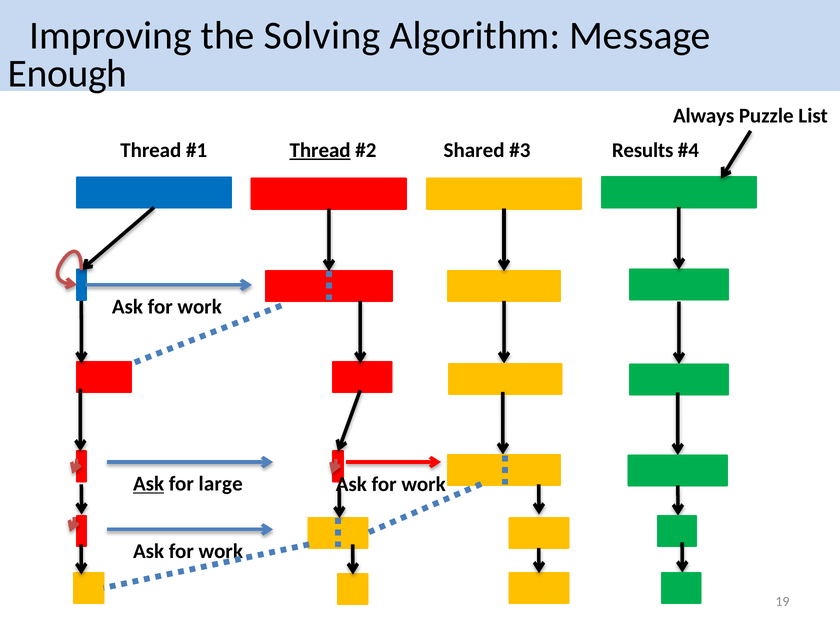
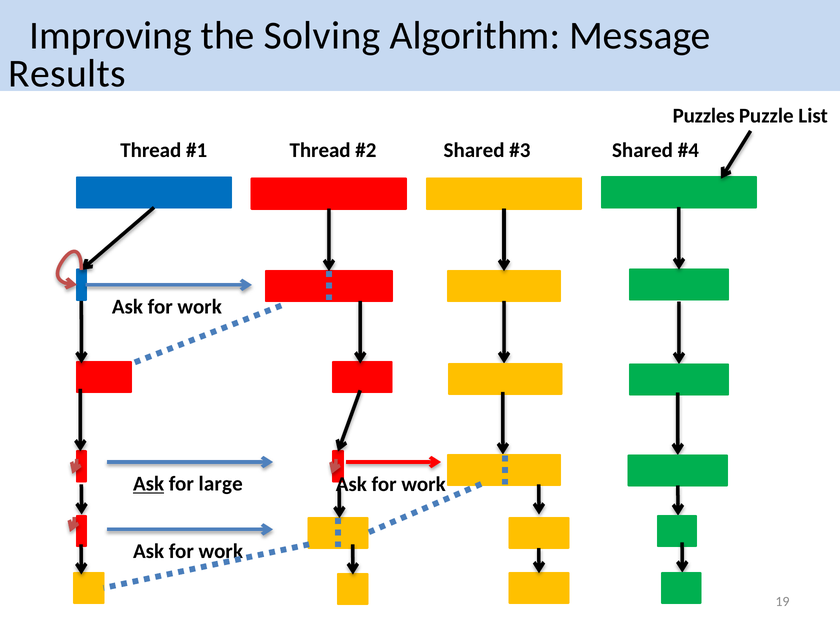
Enough: Enough -> Results (67, 74)
Always: Always -> Puzzles (704, 116)
Thread underline: present -> none (320, 150)
Results: Results -> Shared (643, 150)
